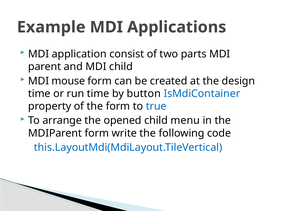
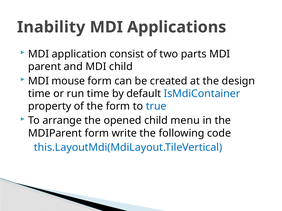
Example: Example -> Inability (51, 27)
button: button -> default (144, 94)
